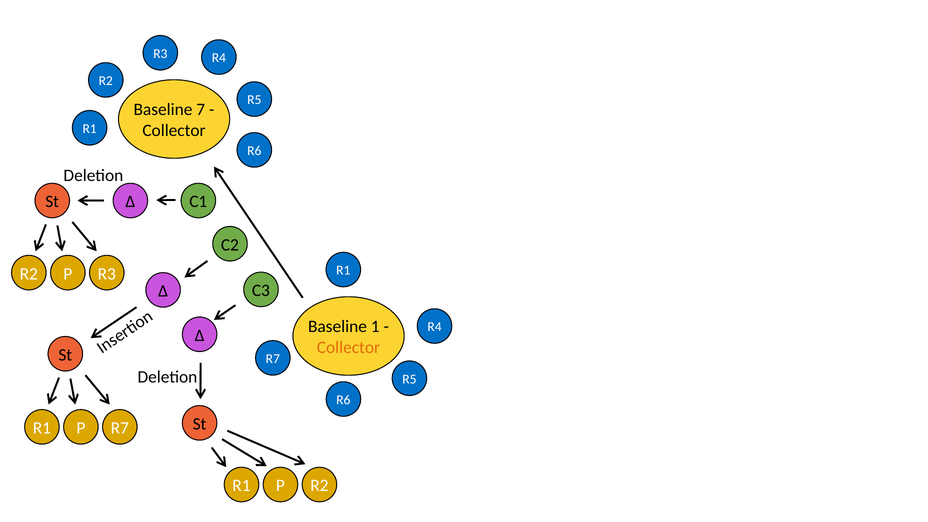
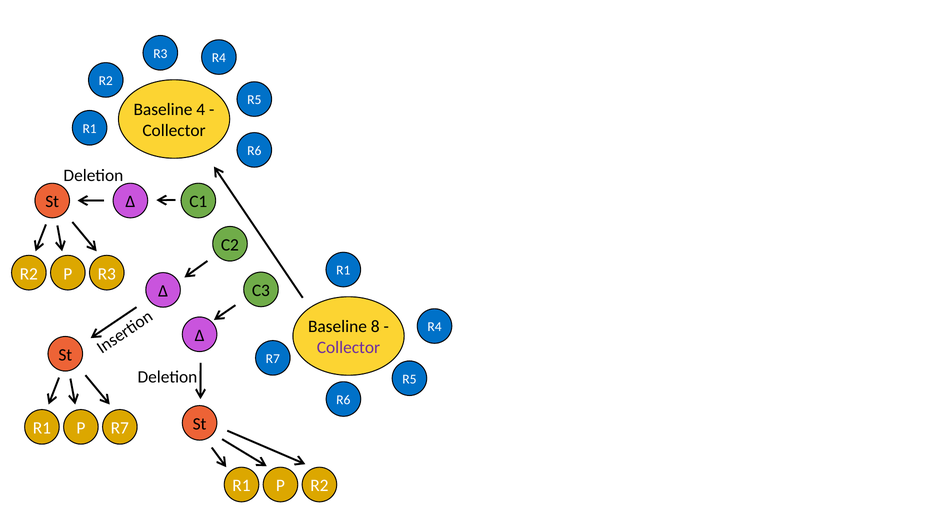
7: 7 -> 4 (201, 110)
1: 1 -> 8 (375, 327)
Collector colour: orange -> purple (348, 348)
